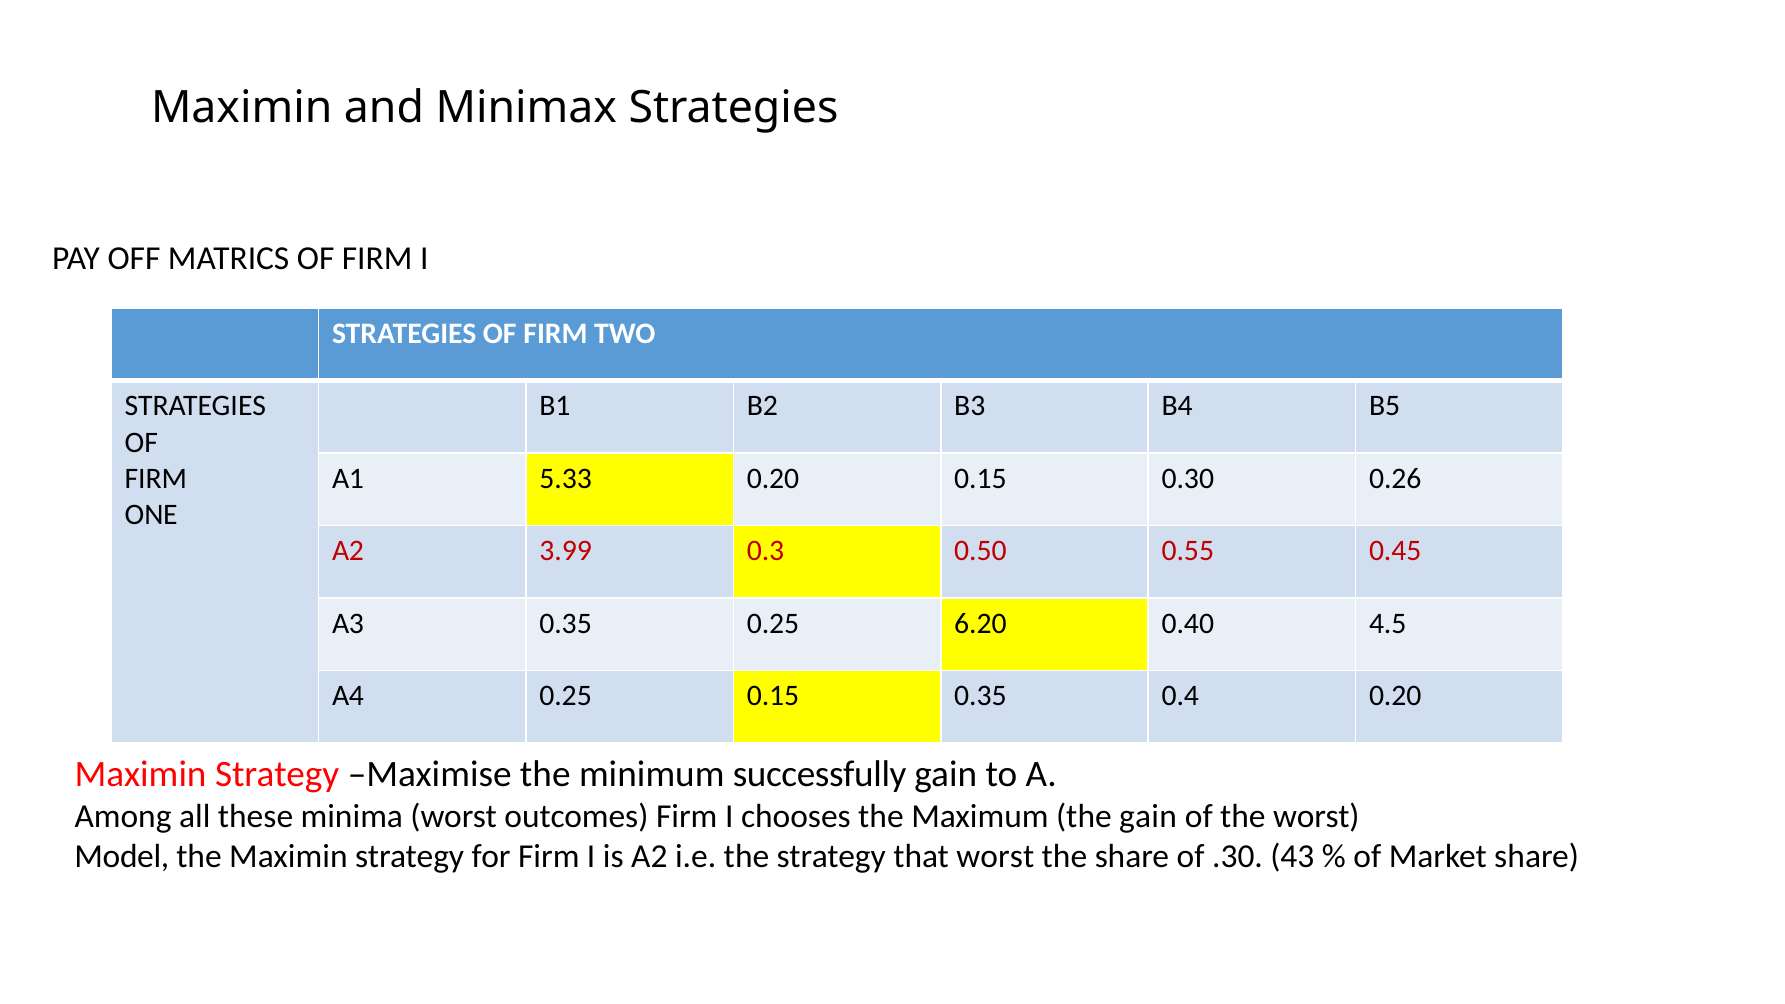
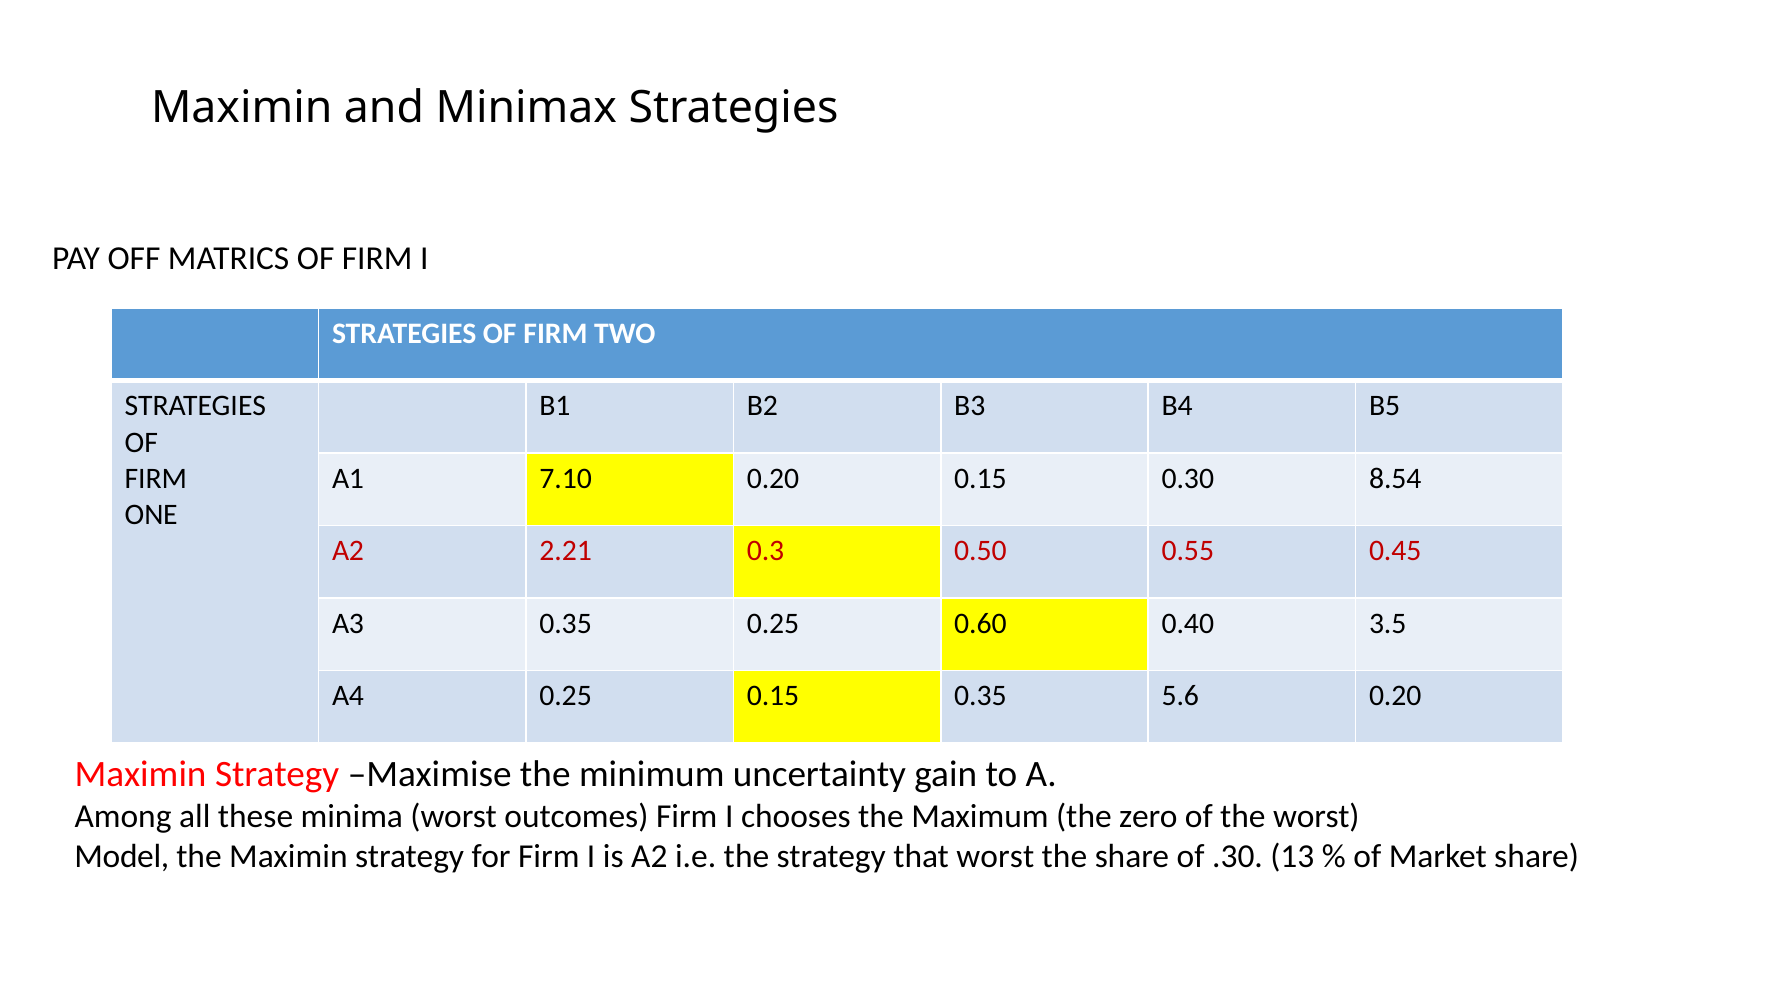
5.33: 5.33 -> 7.10 (566, 478)
0.26: 0.26 -> 8.54 (1395, 478)
3.99: 3.99 -> 2.21 (566, 551)
6.20: 6.20 -> 0.60 (980, 623)
4.5: 4.5 -> 3.5 (1388, 623)
0.4: 0.4 -> 5.6 (1180, 696)
successfully: successfully -> uncertainty (819, 775)
the gain: gain -> zero (1148, 817)
43: 43 -> 13 (1292, 857)
